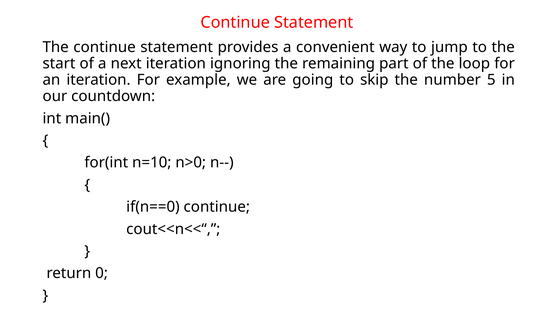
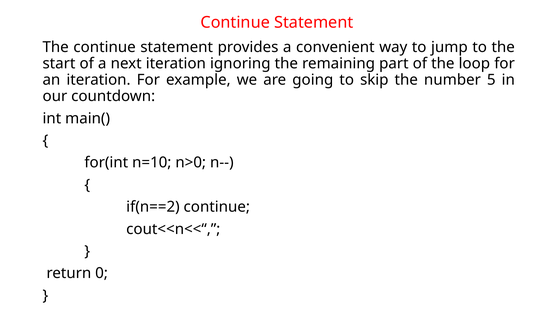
if(n==0: if(n==0 -> if(n==2 (153, 207)
